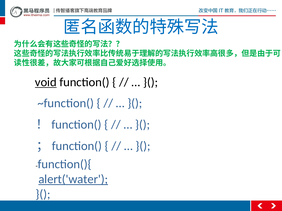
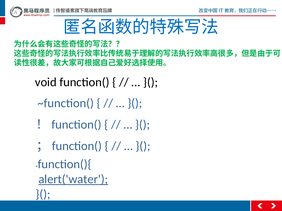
void underline: present -> none (46, 82)
